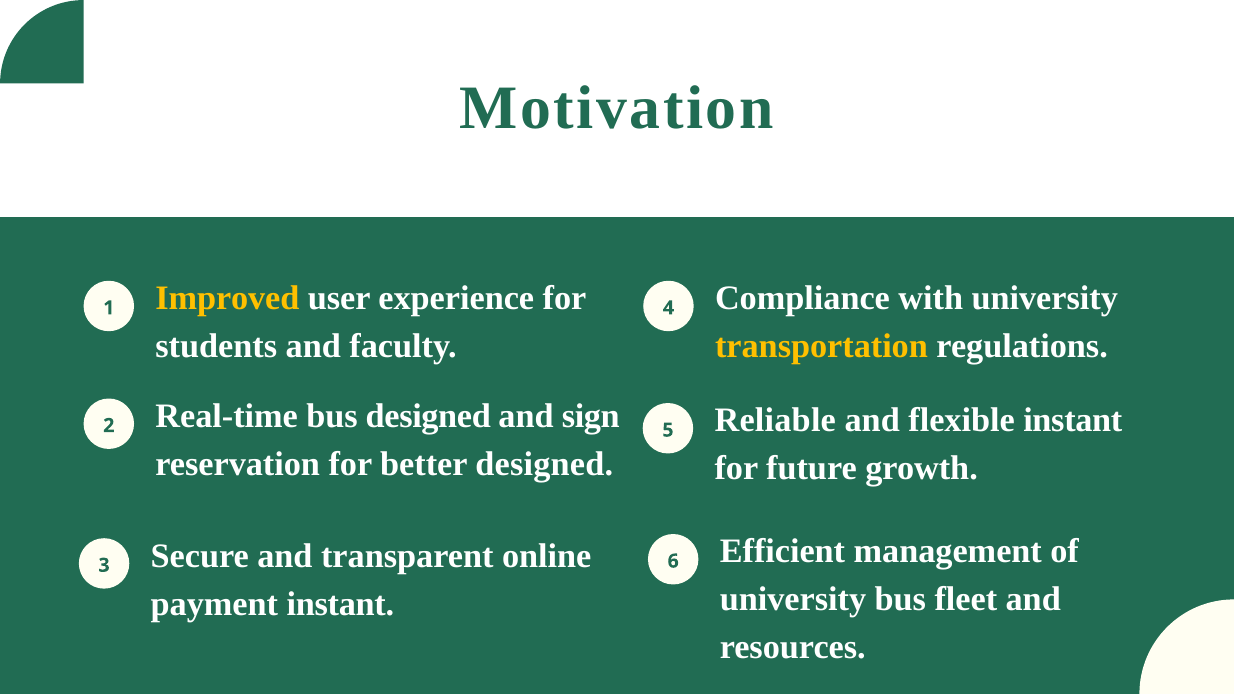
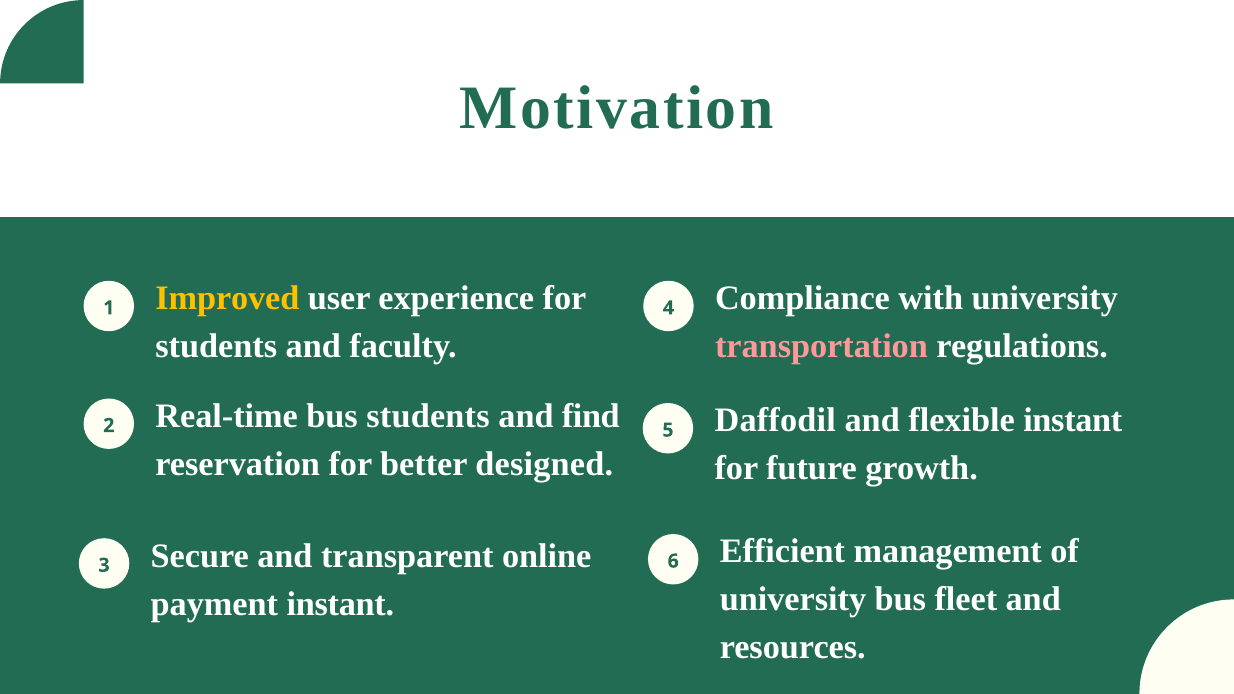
transportation colour: yellow -> pink (821, 346)
bus designed: designed -> students (428, 416)
sign: sign -> find (591, 416)
Reliable: Reliable -> Daffodil (775, 421)
